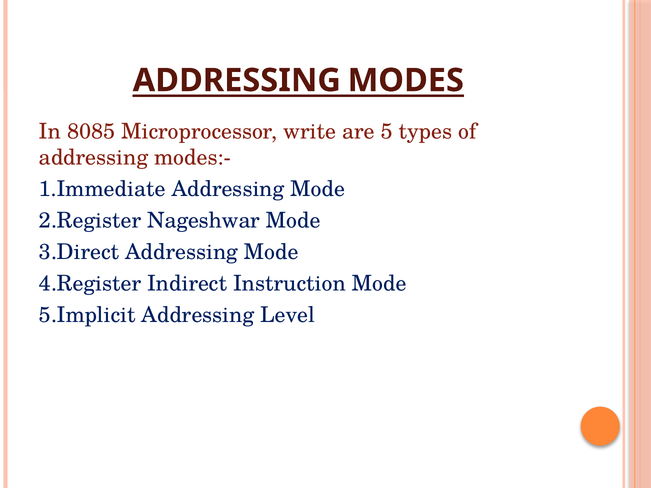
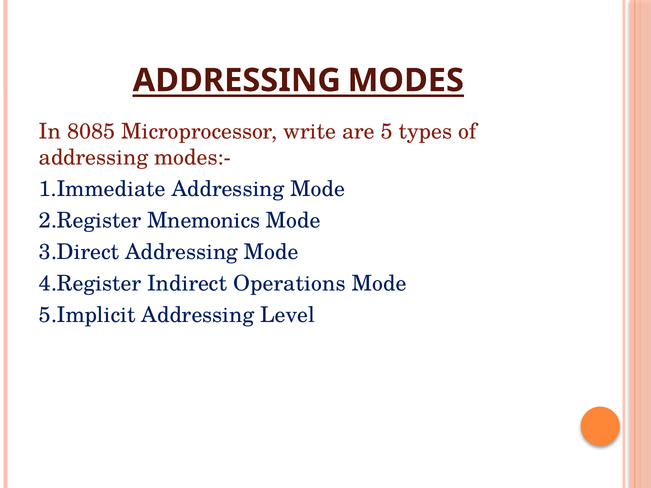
Nageshwar: Nageshwar -> Mnemonics (204, 221)
Instruction: Instruction -> Operations (289, 284)
